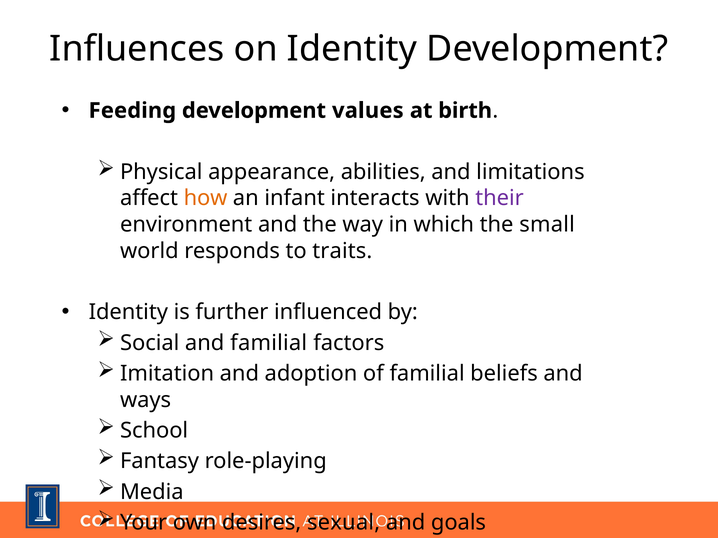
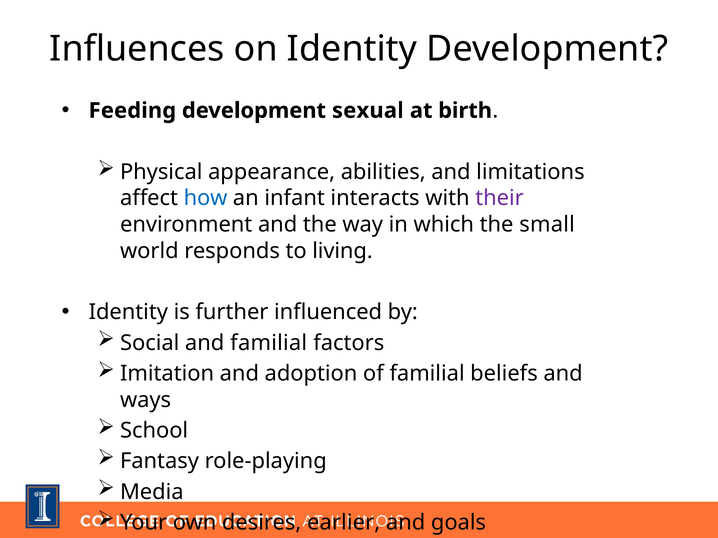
values: values -> sexual (368, 111)
how colour: orange -> blue (206, 198)
traits: traits -> living (342, 251)
sexual: sexual -> earlier (344, 523)
